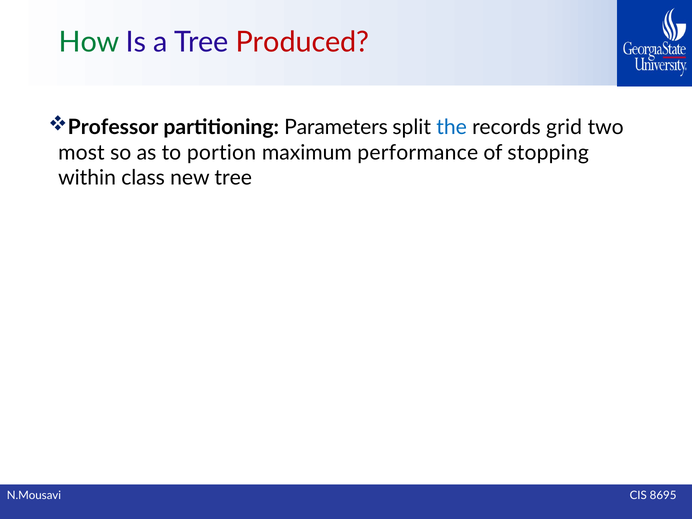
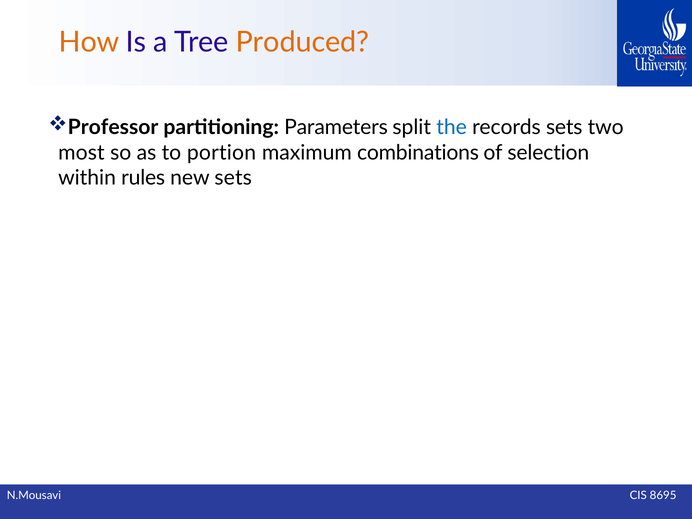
How colour: green -> orange (89, 42)
Produced colour: red -> orange (302, 42)
records grid: grid -> sets (564, 127)
performance: performance -> combinations (418, 153)
stopping: stopping -> selection (548, 153)
class: class -> rules (143, 178)
new tree: tree -> sets (233, 178)
